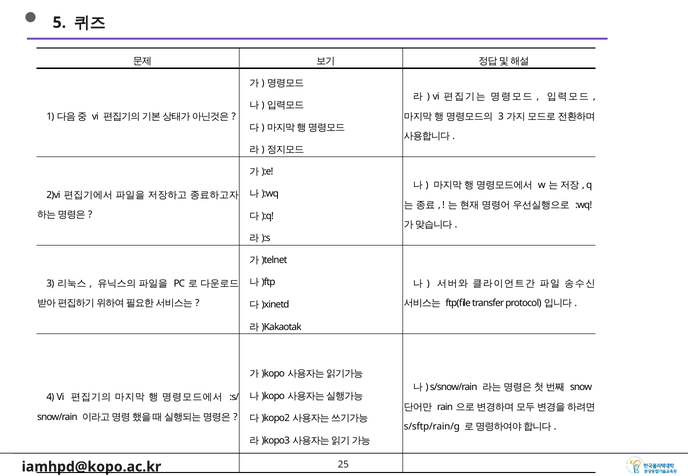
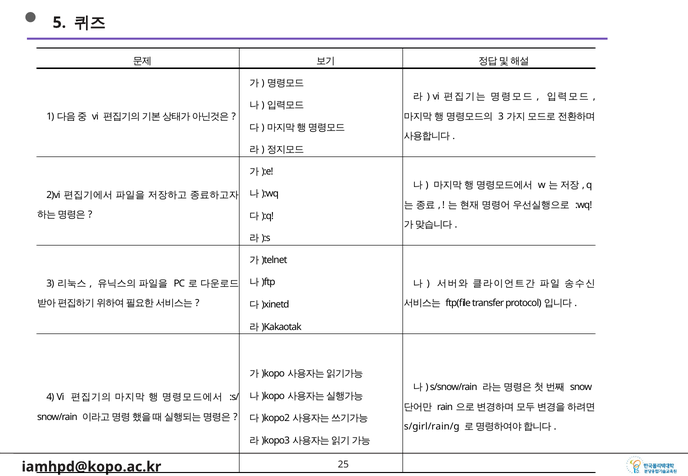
s/sftp/rain/g: s/sftp/rain/g -> s/girl/rain/g (432, 427)
